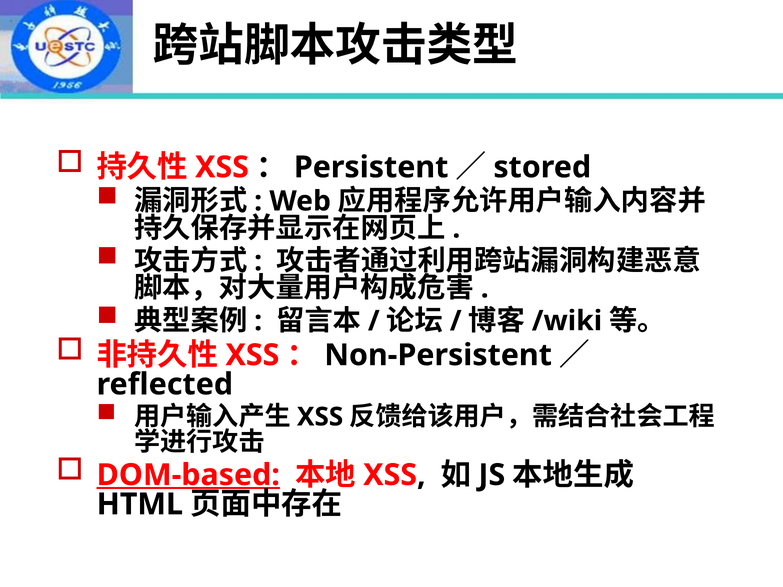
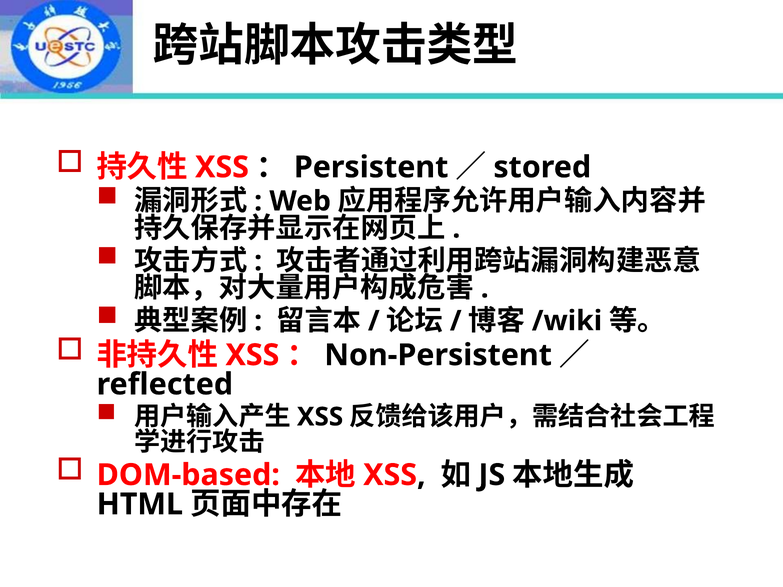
DOM-based underline: present -> none (188, 475)
